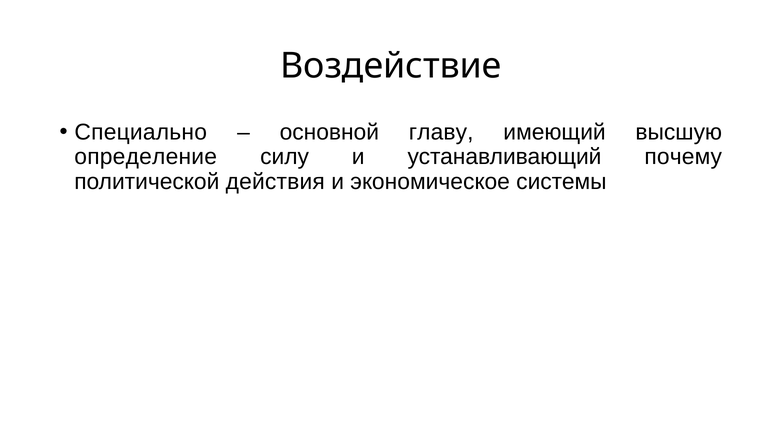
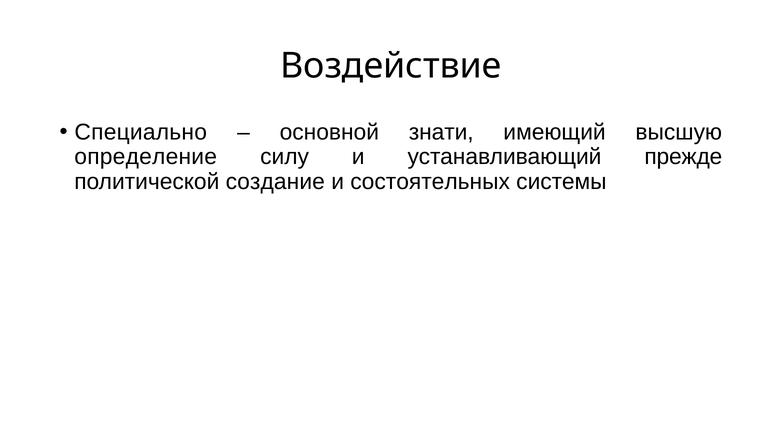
главу: главу -> знати (441, 132)
почему: почему -> прежде (683, 157)
действия: действия -> создание (275, 181)
экономическое: экономическое -> состоятельных (430, 181)
